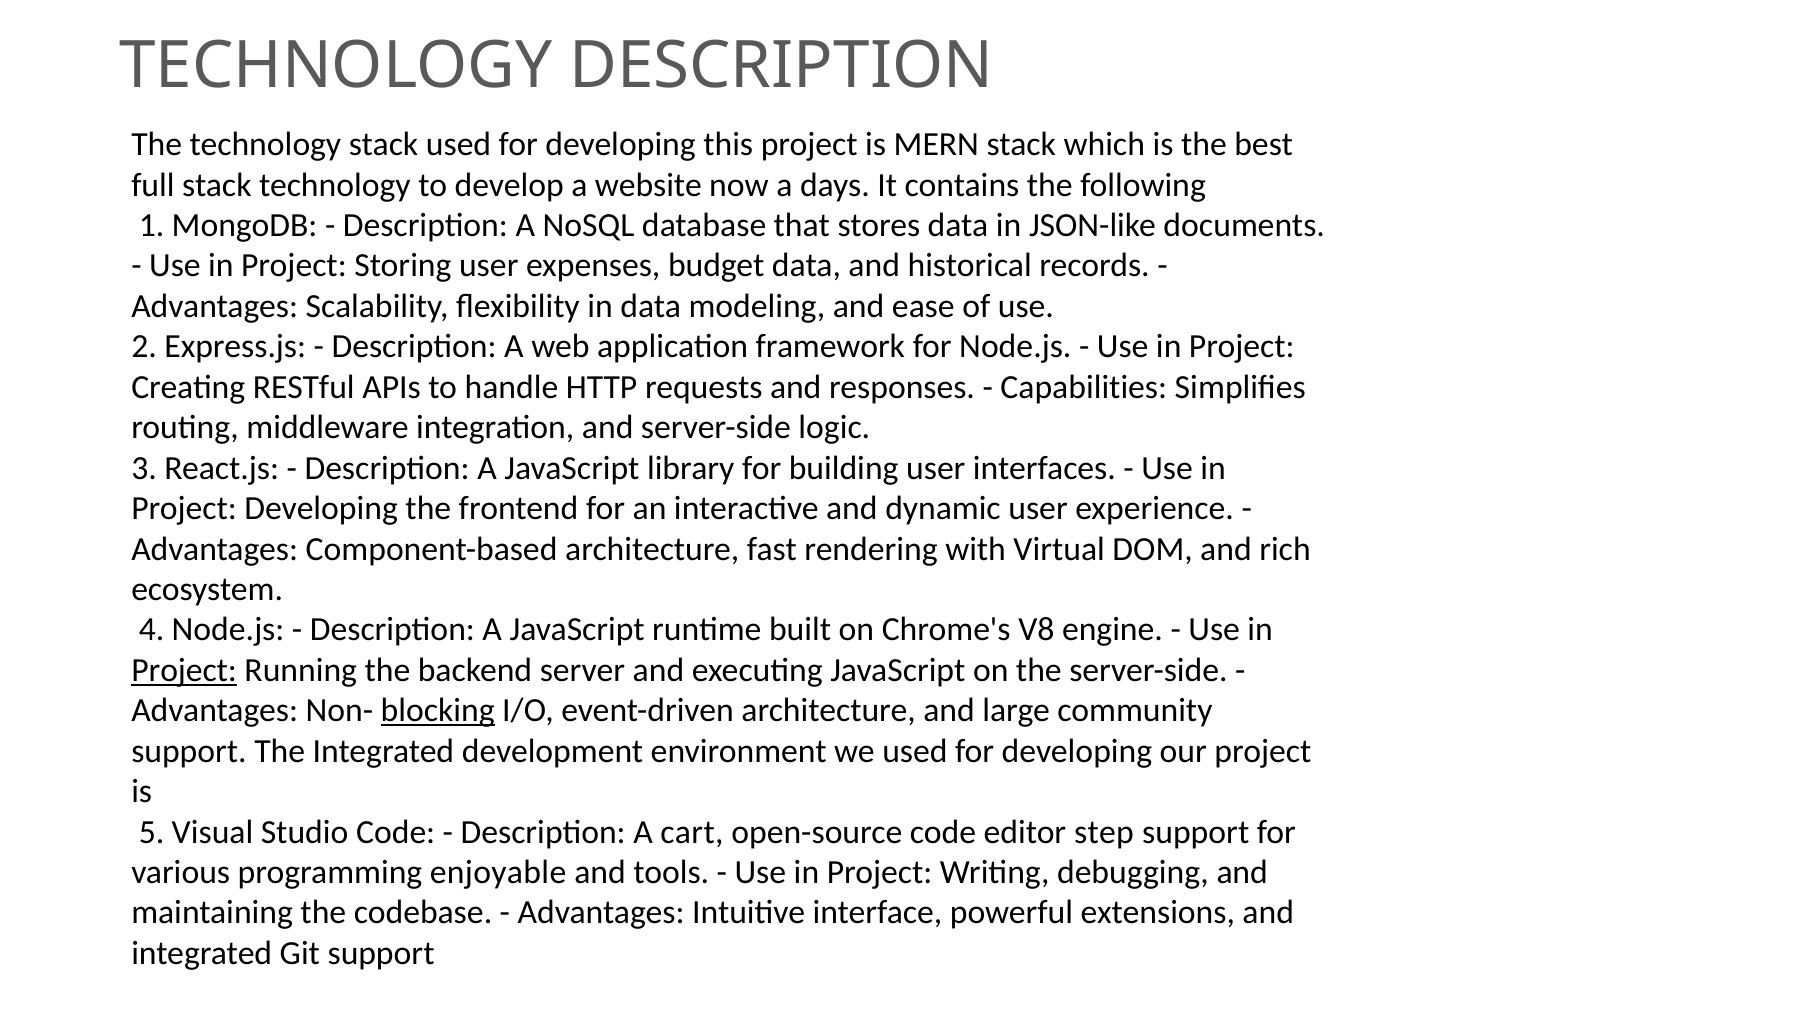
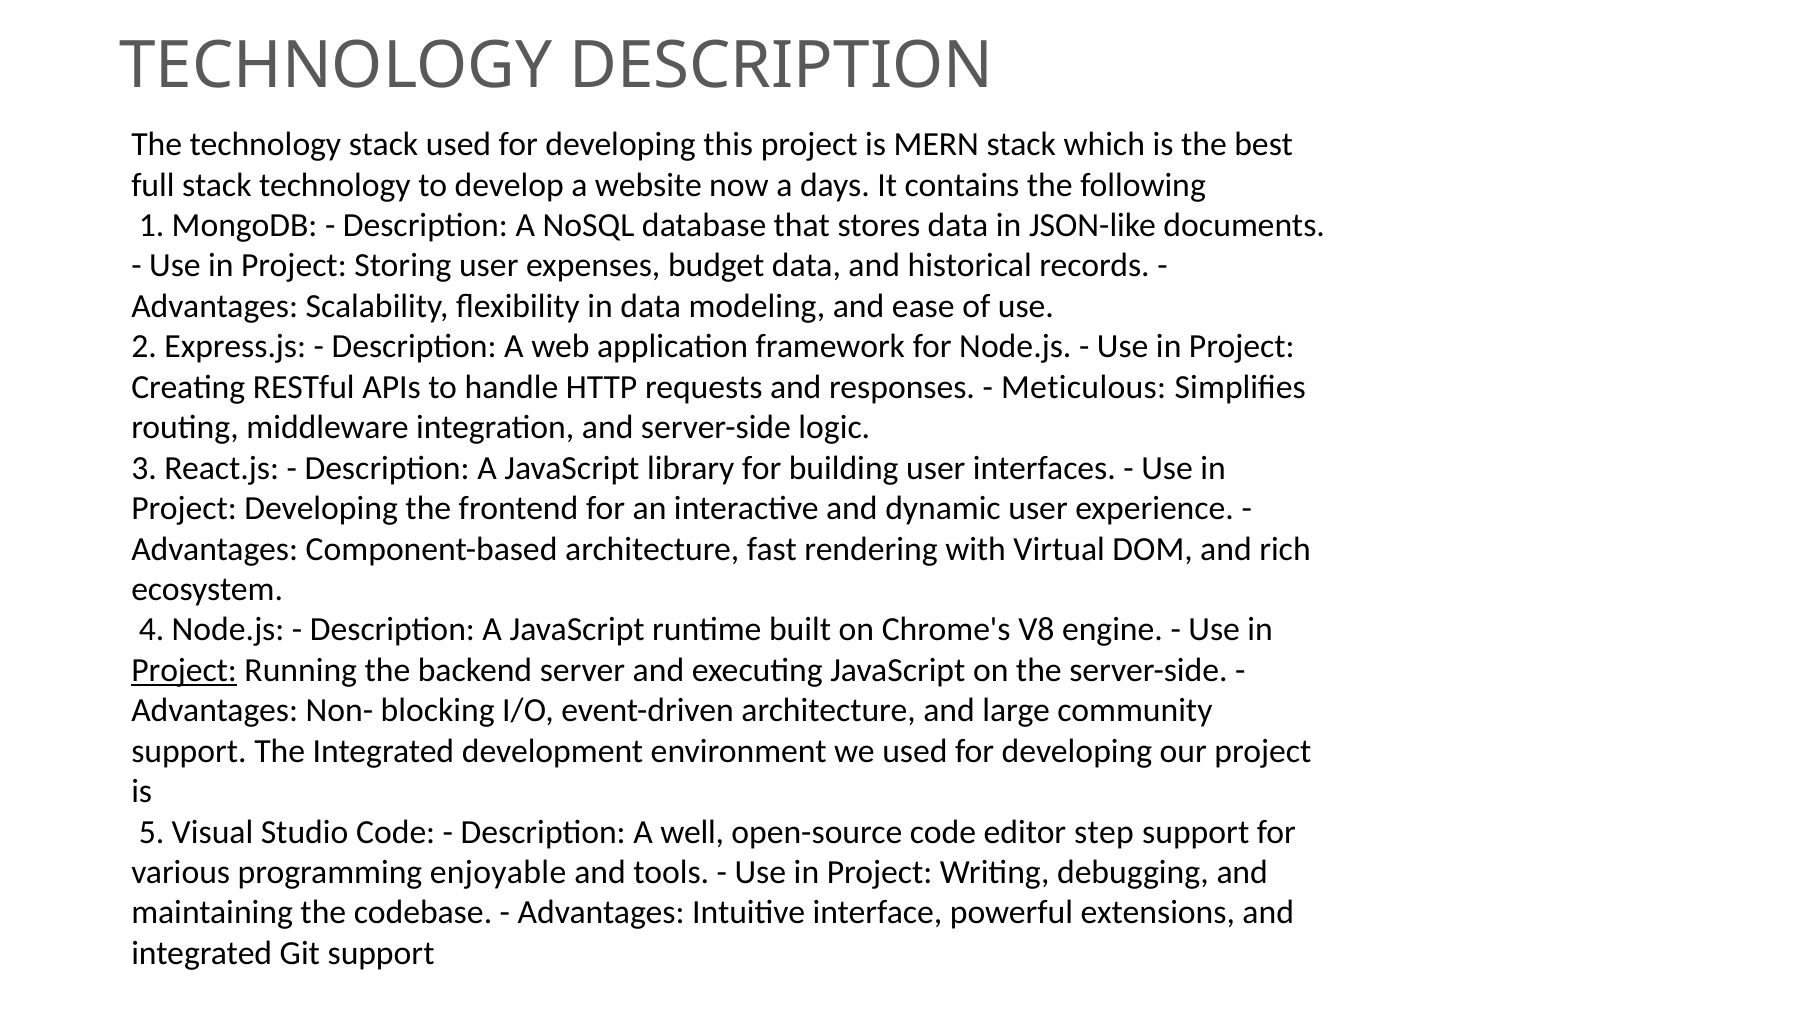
Capabilities: Capabilities -> Meticulous (1084, 387)
blocking underline: present -> none (438, 711)
cart: cart -> well (692, 832)
